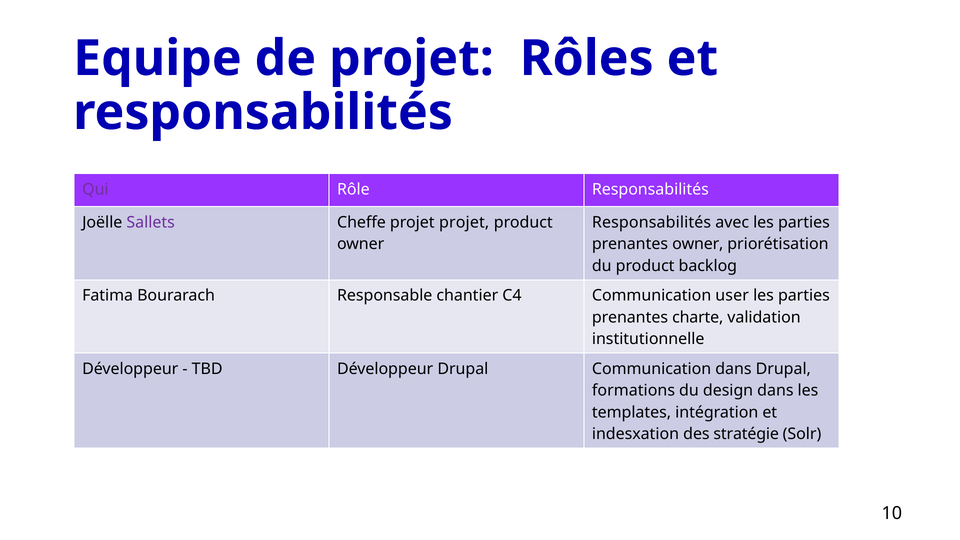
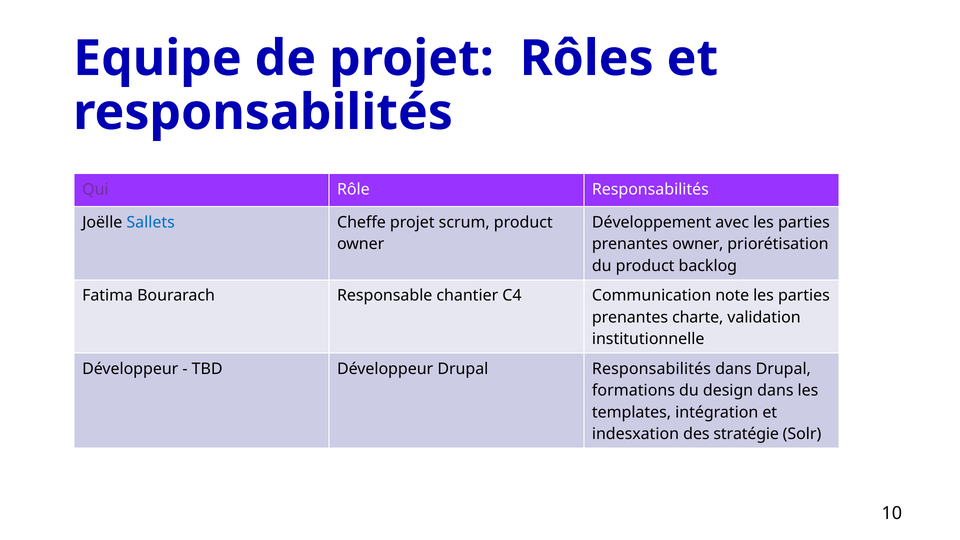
Sallets colour: purple -> blue (151, 222)
projet projet: projet -> scrum (464, 222)
Responsabilités: Responsabilités -> Développement (652, 222)
user: user -> note (732, 296)
Drupal Communication: Communication -> Responsabilités (651, 369)
